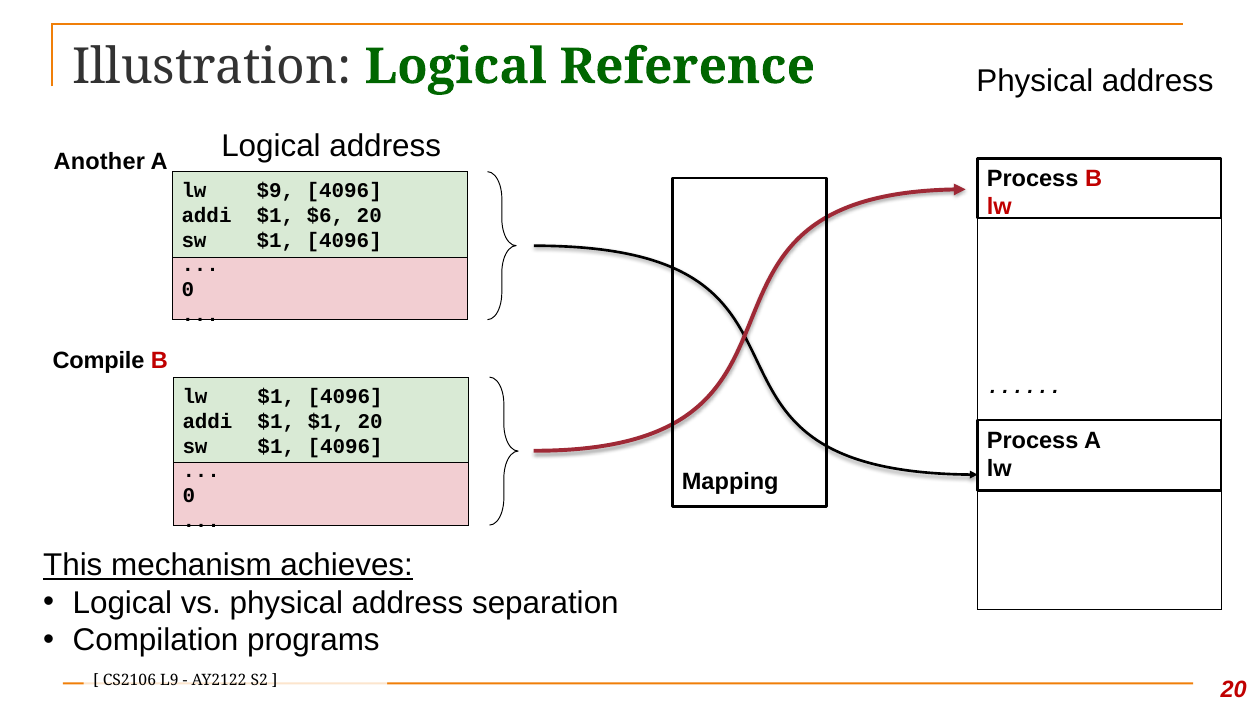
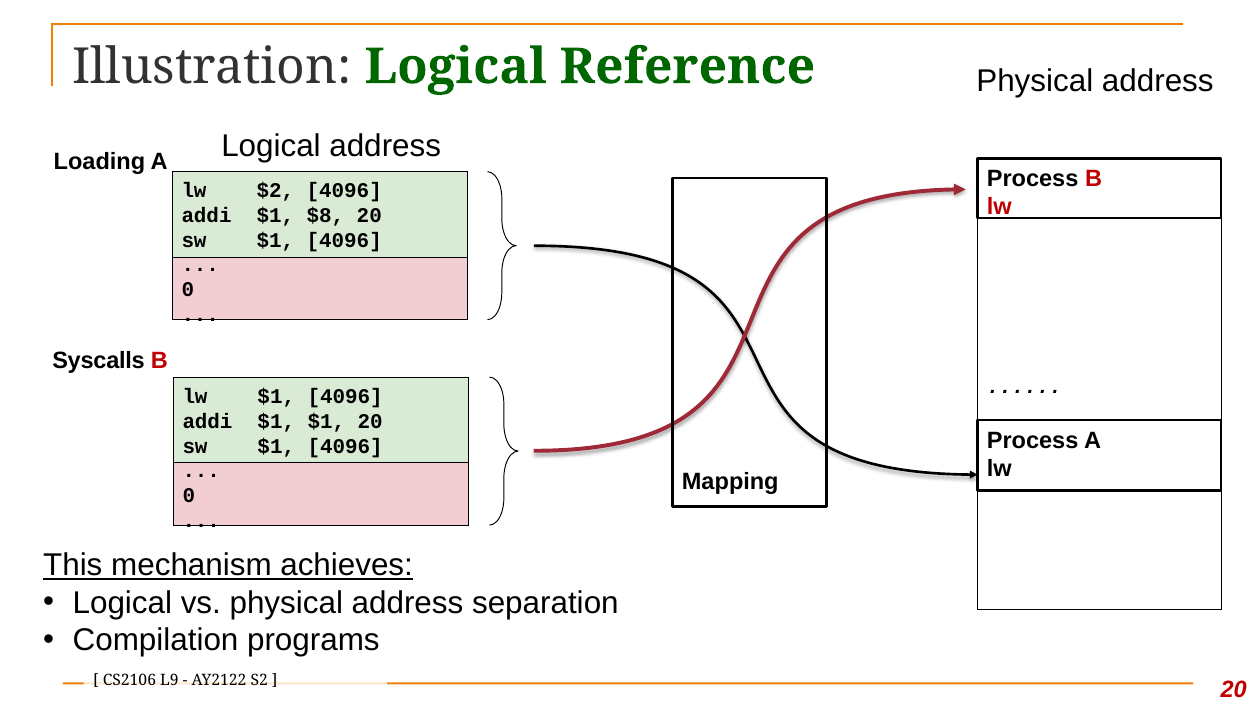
Another: Another -> Loading (99, 161)
$9: $9 -> $2 (275, 191)
$6: $6 -> $8 (325, 216)
Compile: Compile -> Syscalls (99, 360)
